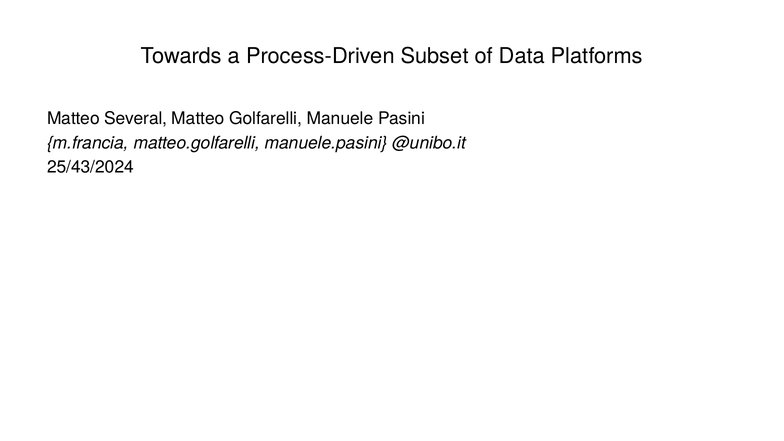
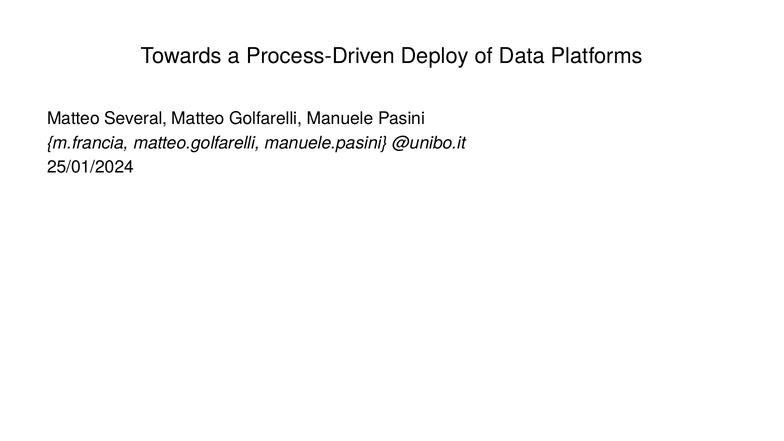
Subset: Subset -> Deploy (435, 56)
25/43/2024: 25/43/2024 -> 25/01/2024 (90, 167)
